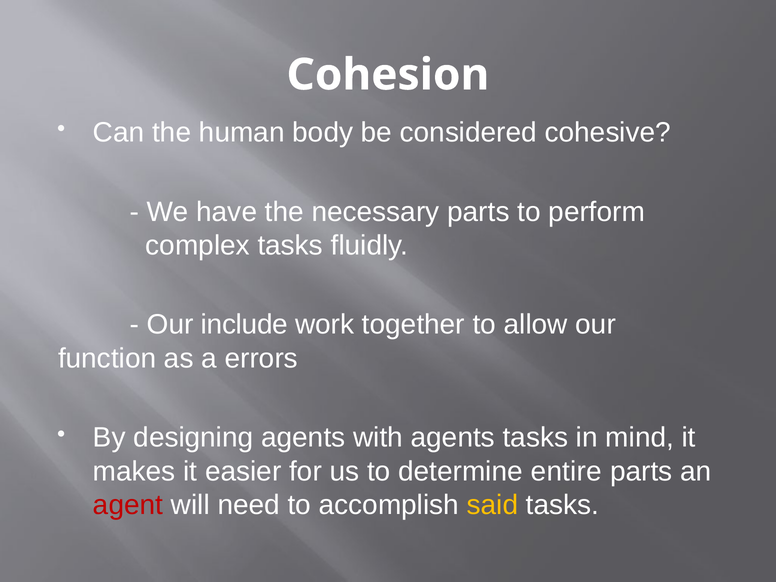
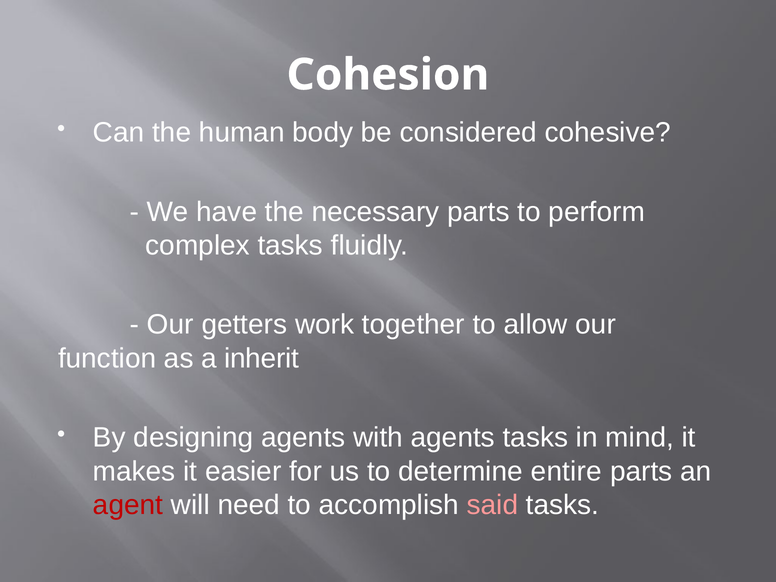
include: include -> getters (244, 325)
errors: errors -> inherit (261, 358)
said colour: yellow -> pink (492, 505)
